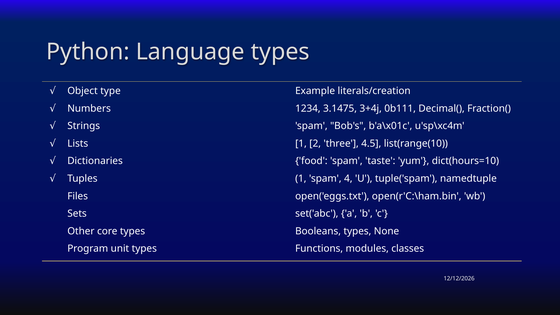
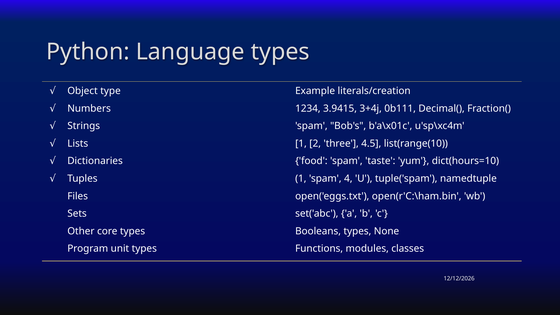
3.1475: 3.1475 -> 3.9415 (340, 108)
